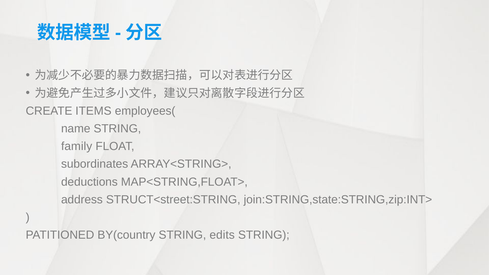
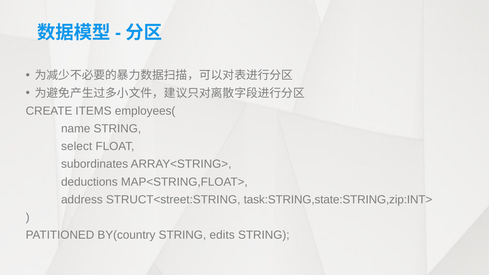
family: family -> select (77, 146)
join:STRING,state:STRING,zip:INT>: join:STRING,state:STRING,zip:INT> -> task:STRING,state:STRING,zip:INT> (338, 200)
